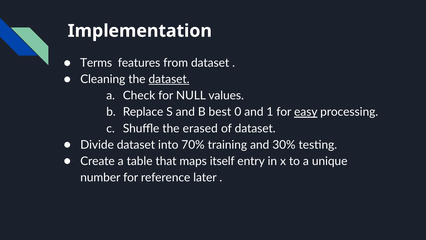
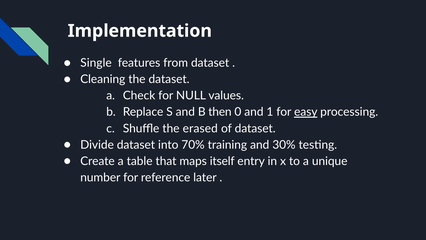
Terms: Terms -> Single (96, 63)
dataset underline: present -> none (169, 79)
best: best -> then (220, 112)
